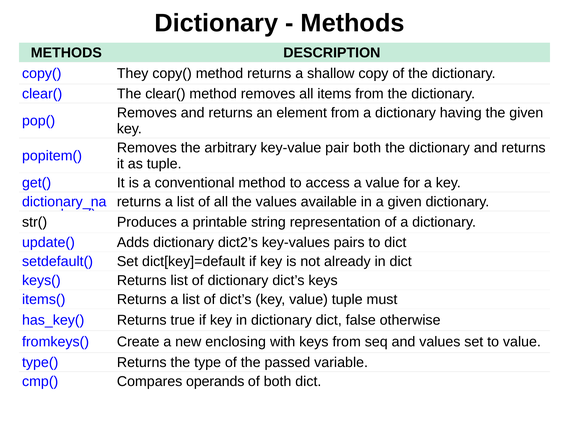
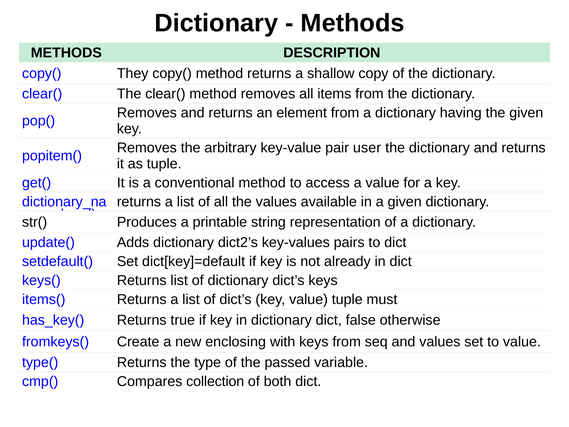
pair both: both -> user (367, 148)
operands: operands -> collection (215, 381)
